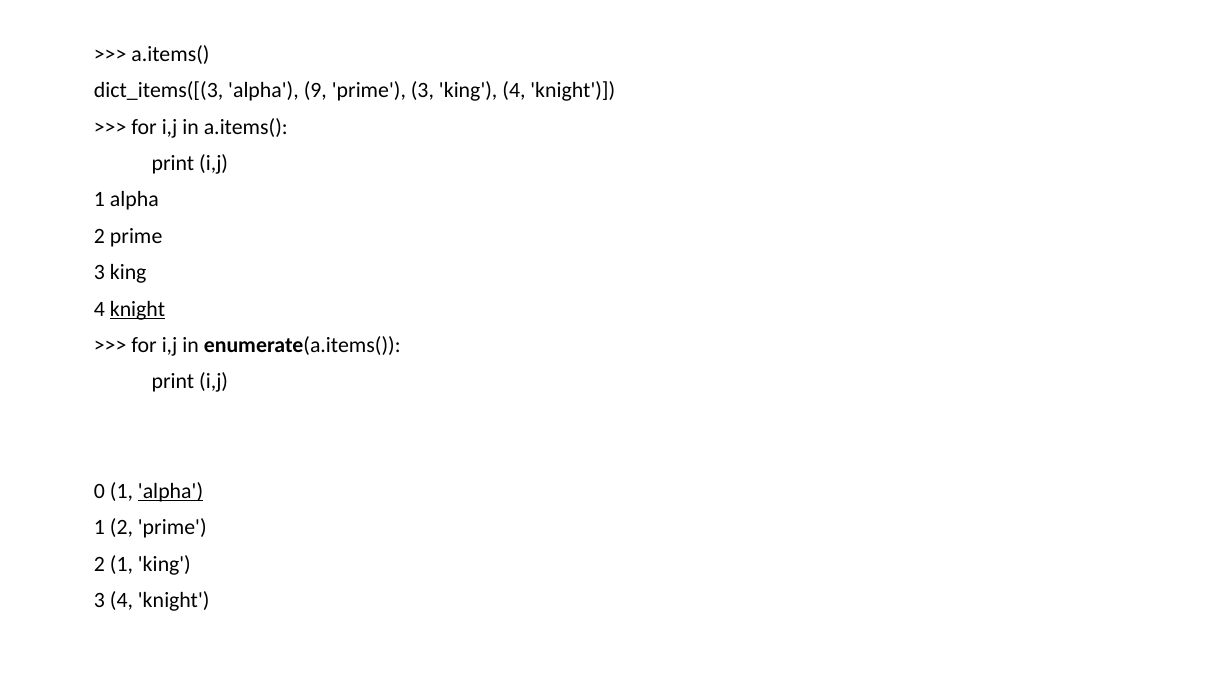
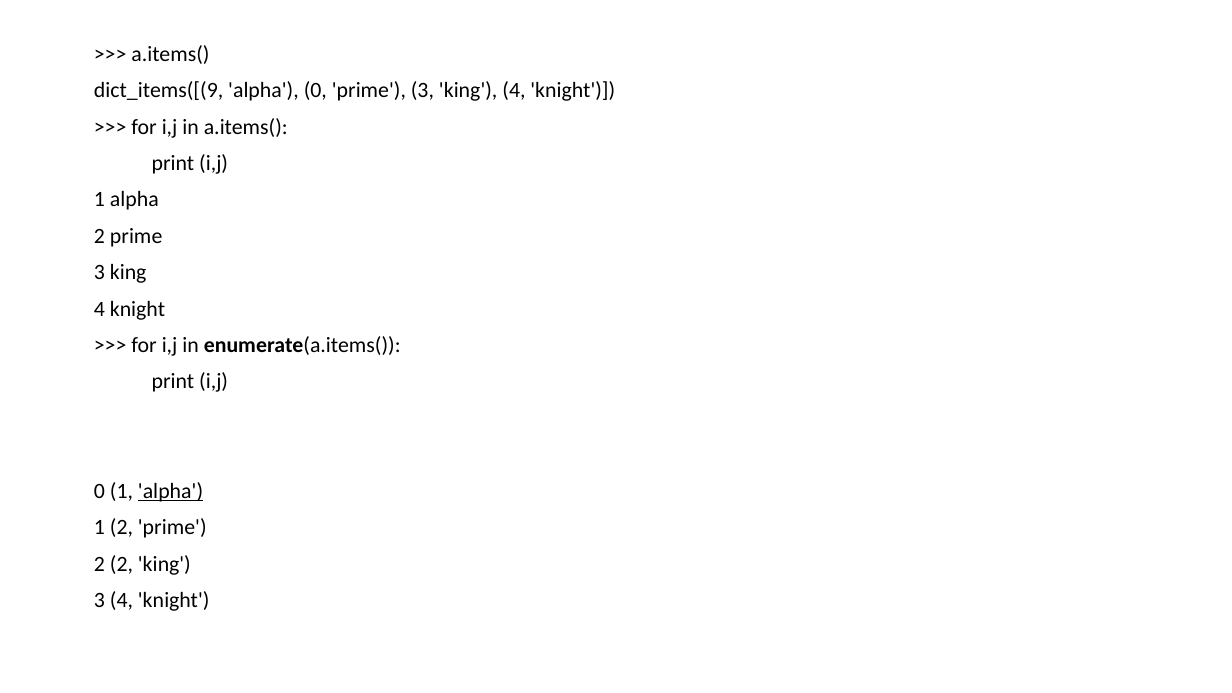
dict_items([(3: dict_items([(3 -> dict_items([(9 (159, 90)
alpha 9: 9 -> 0 (315, 90)
knight underline: present -> none (138, 309)
2 1: 1 -> 2 (121, 564)
